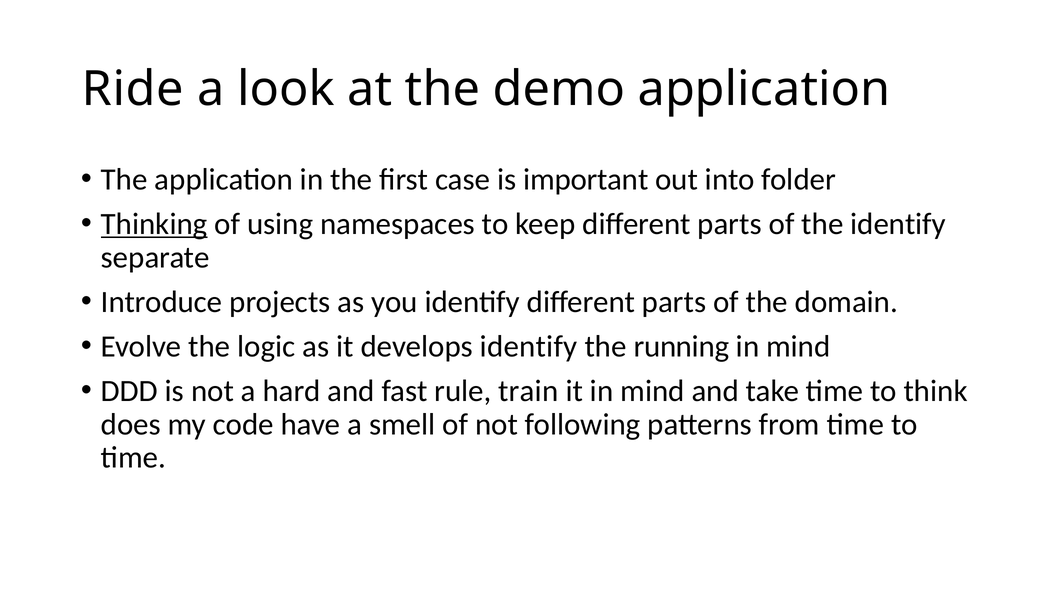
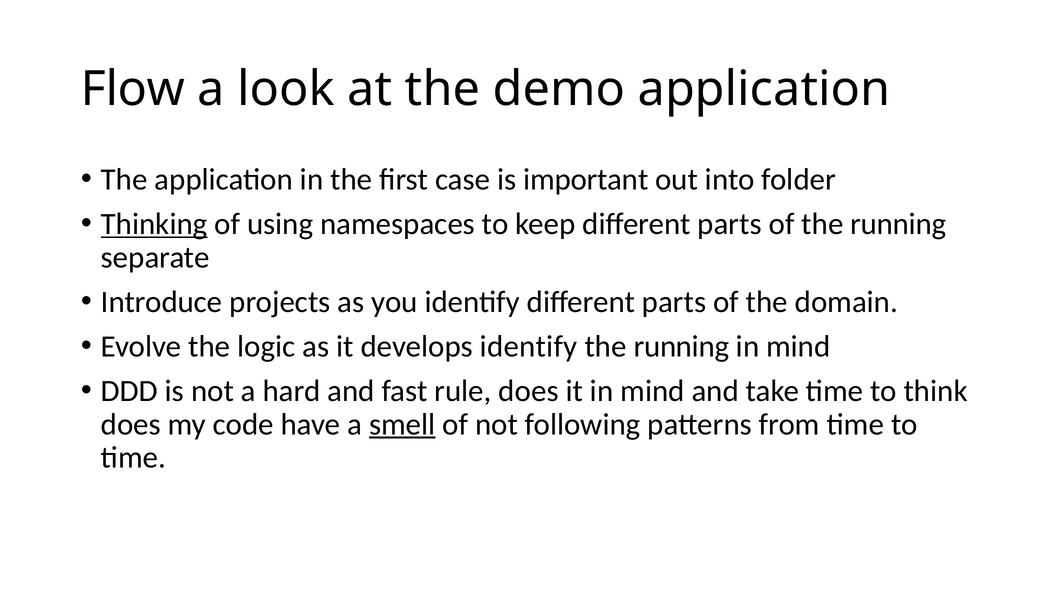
Ride: Ride -> Flow (133, 89)
of the identify: identify -> running (898, 224)
rule train: train -> does (529, 391)
smell underline: none -> present (402, 425)
